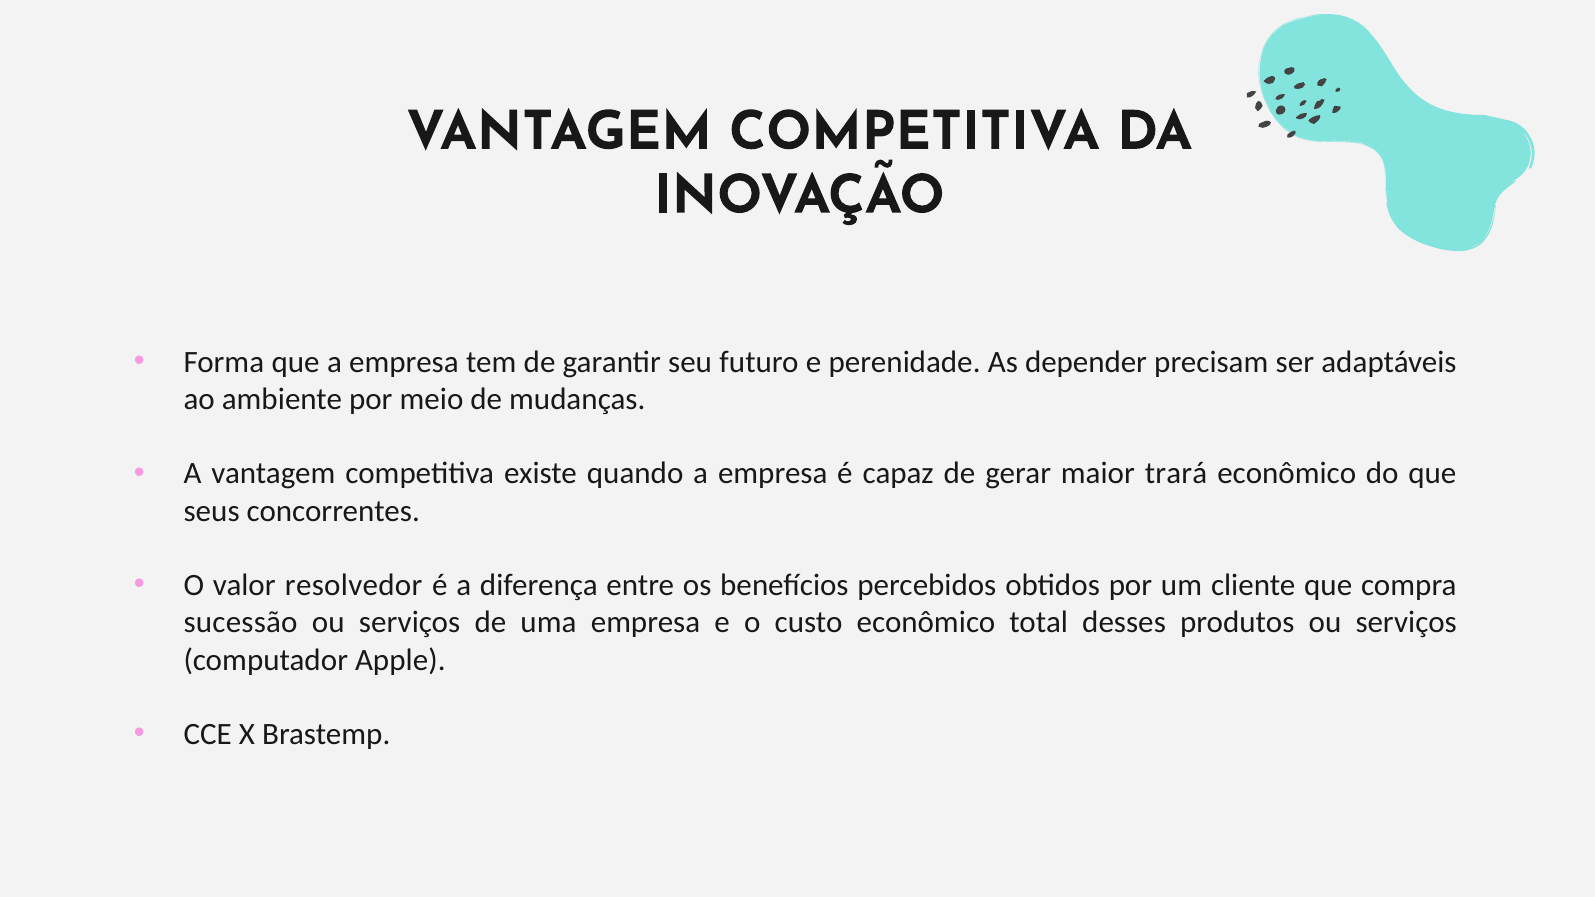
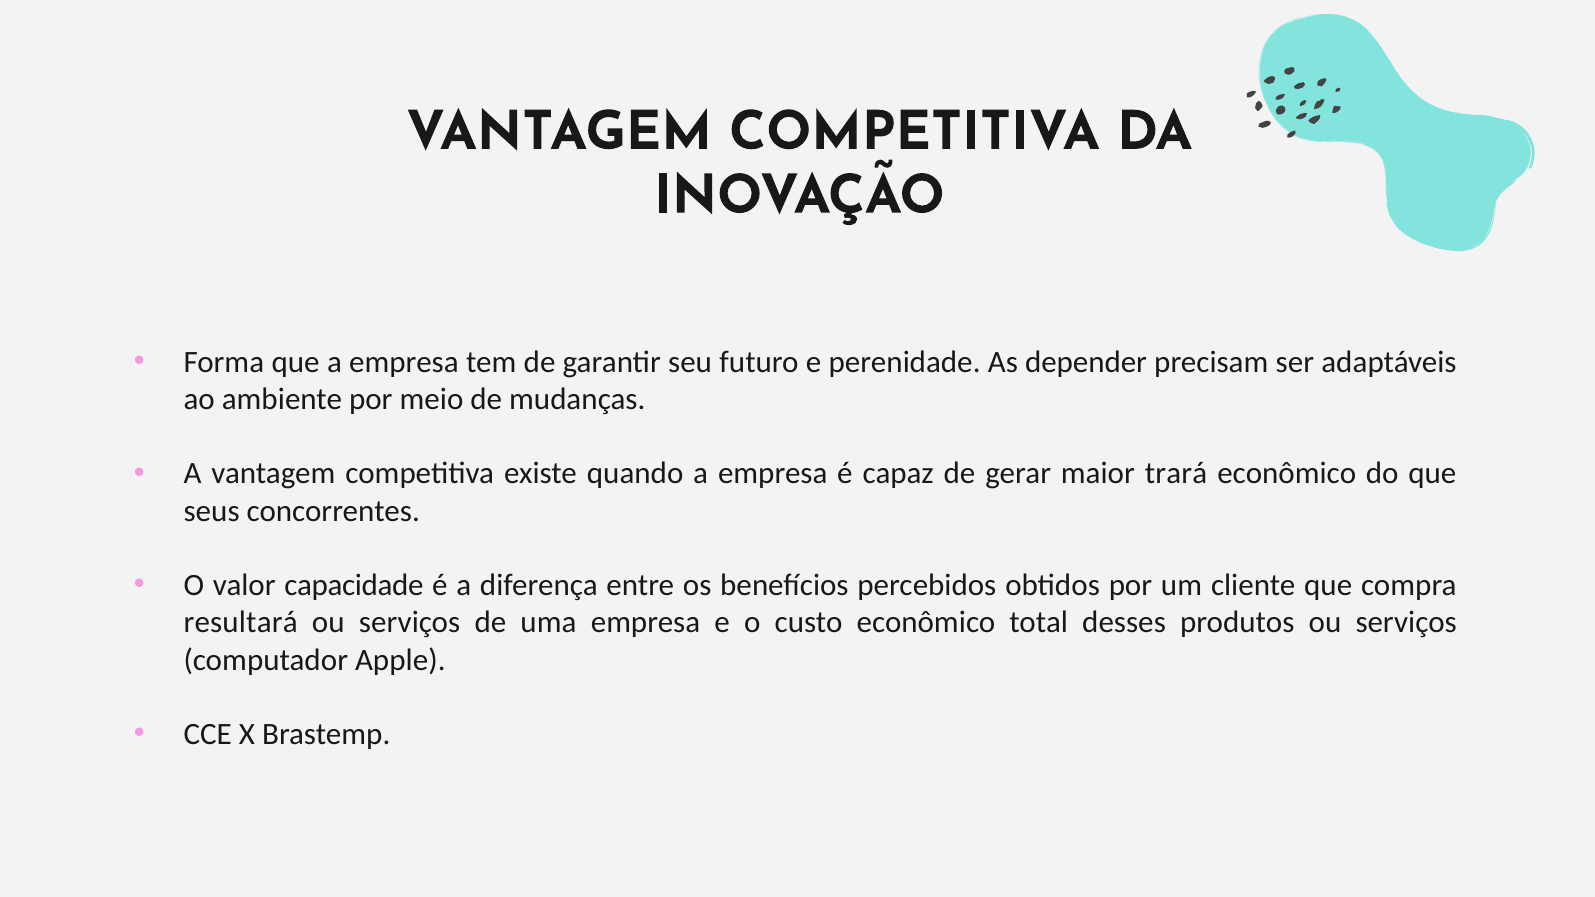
resolvedor: resolvedor -> capacidade (354, 586)
sucessão: sucessão -> resultará (241, 623)
